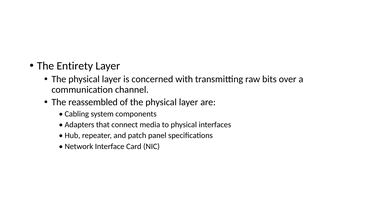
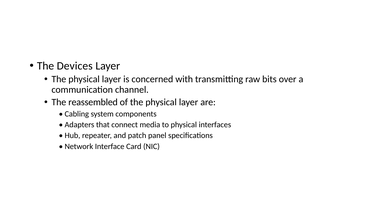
Entirety: Entirety -> Devices (75, 66)
